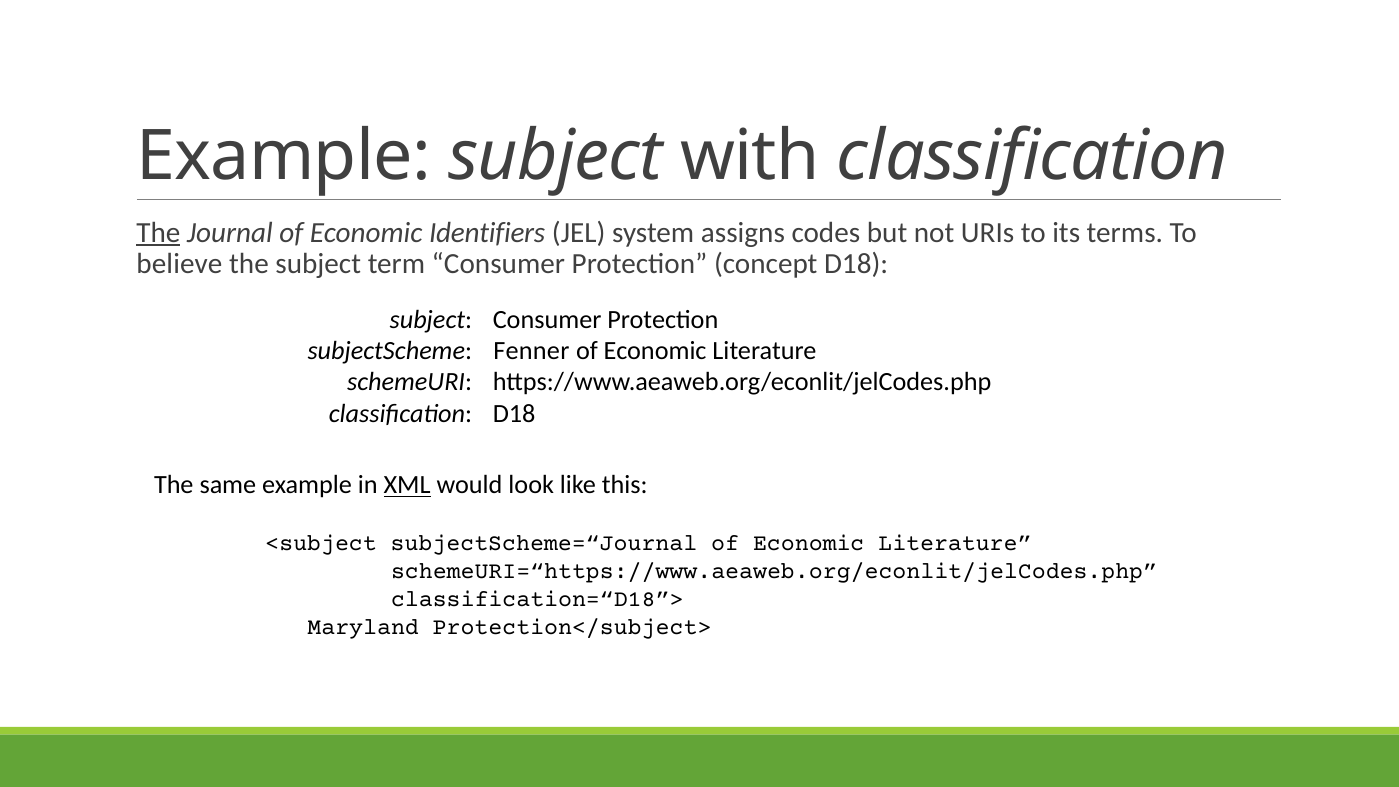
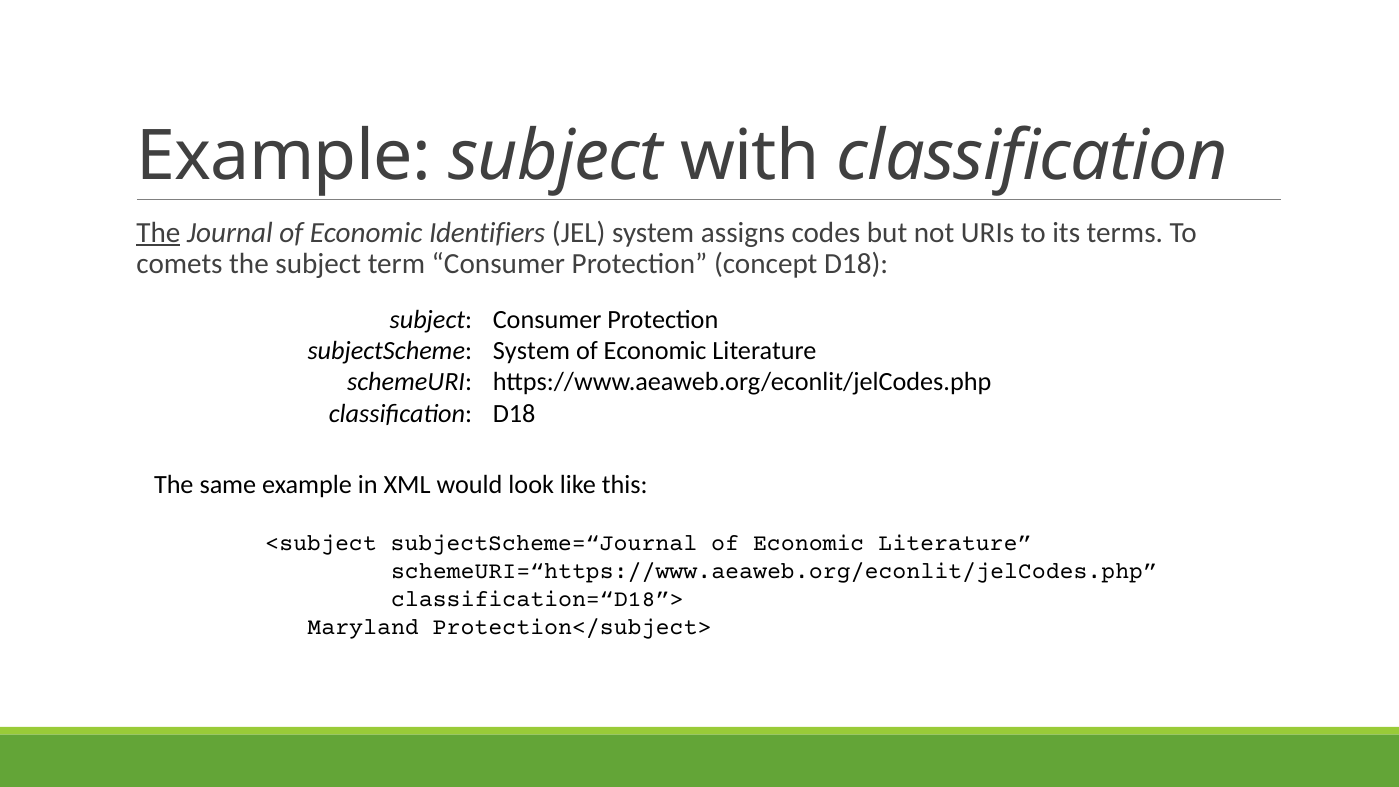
believe: believe -> comets (180, 264)
Fenner: Fenner -> System (531, 351)
XML underline: present -> none (407, 485)
